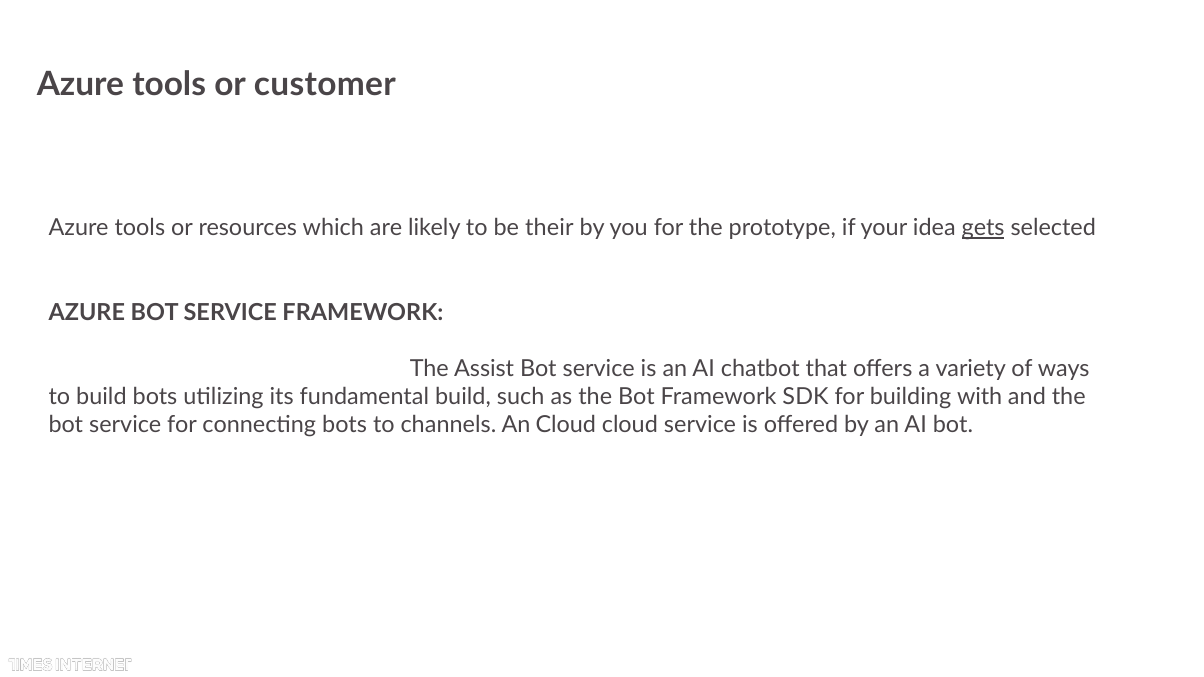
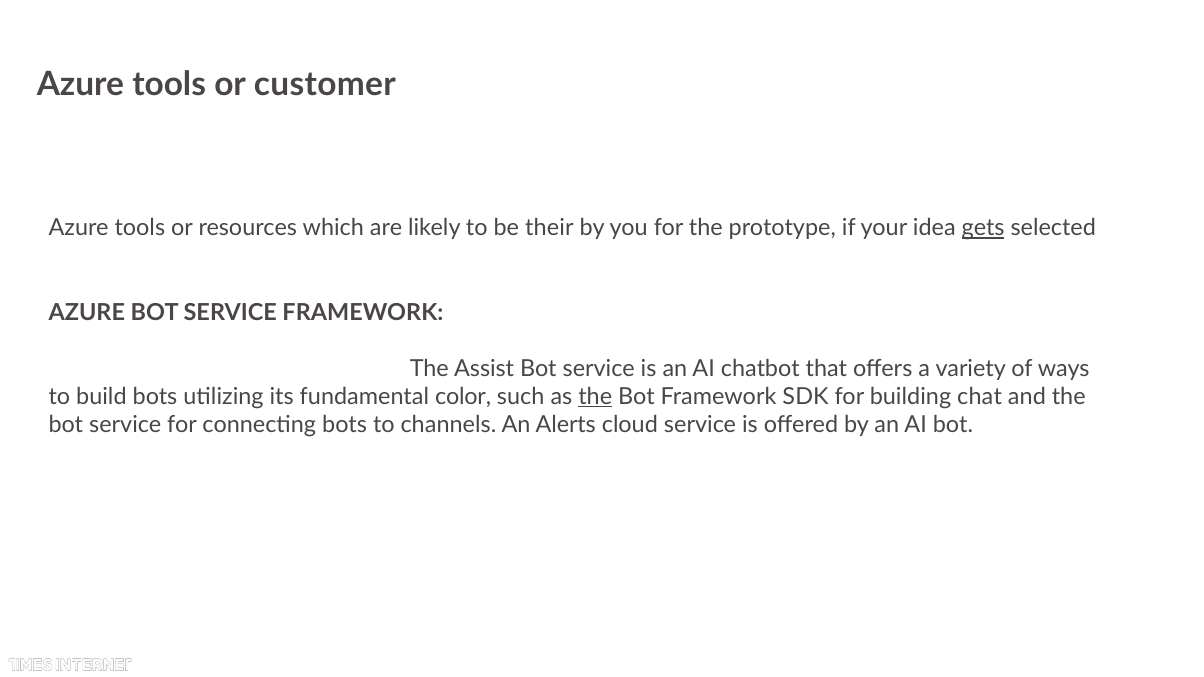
fundamental build: build -> color (463, 397)
the underline: none -> present (595, 397)
with: with -> chat (980, 397)
An Cloud: Cloud -> Alerts (566, 425)
